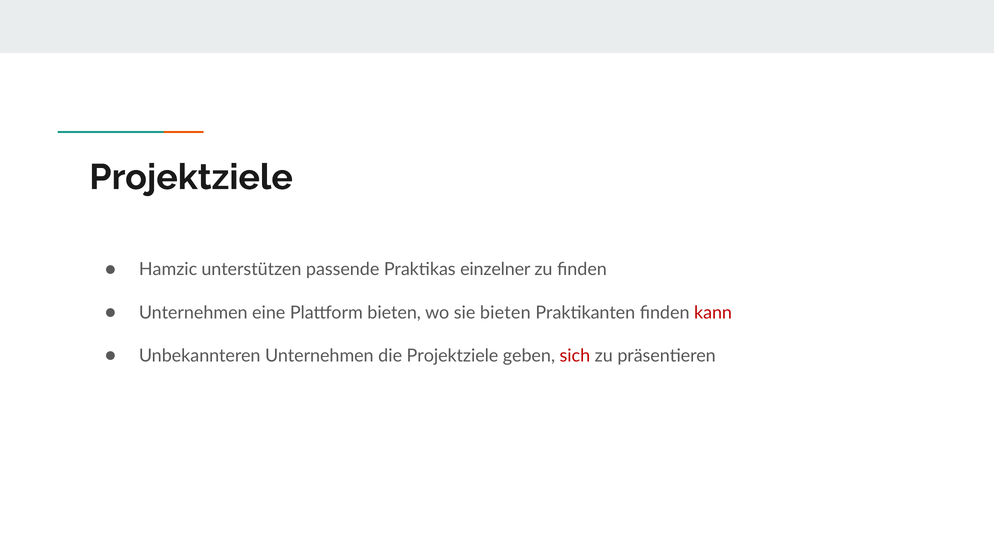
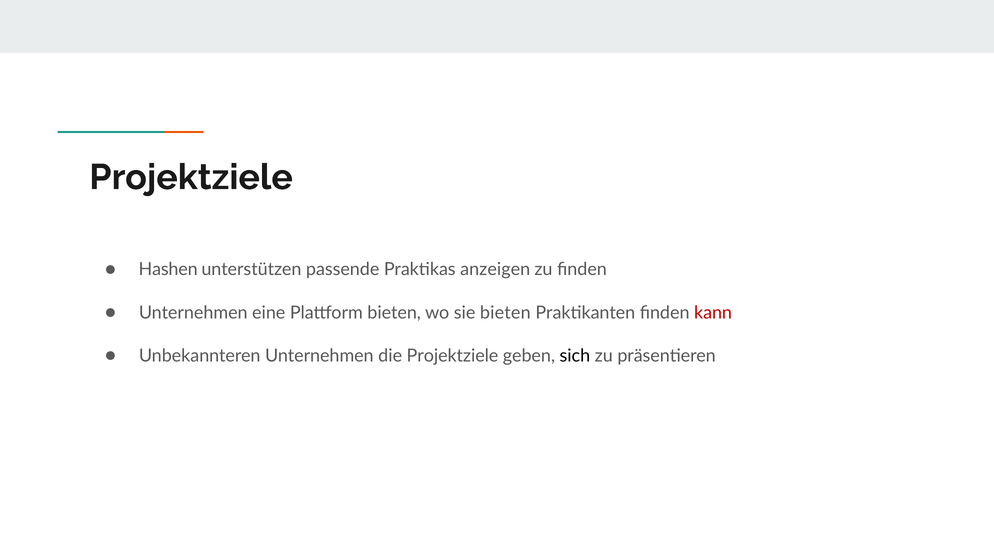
Hamzic: Hamzic -> Hashen (168, 270)
einzelner: einzelner -> anzeigen (495, 270)
sich colour: red -> black (575, 356)
